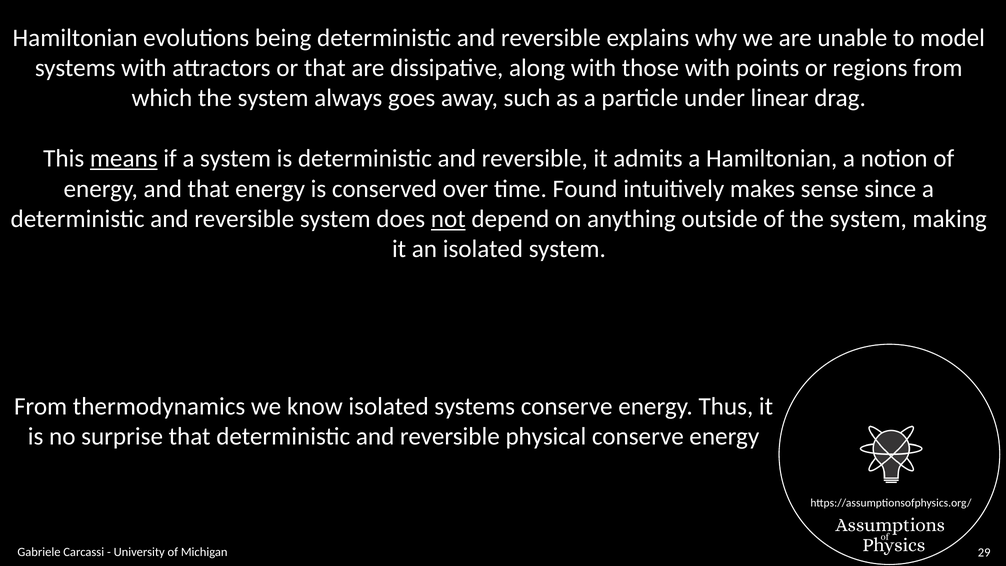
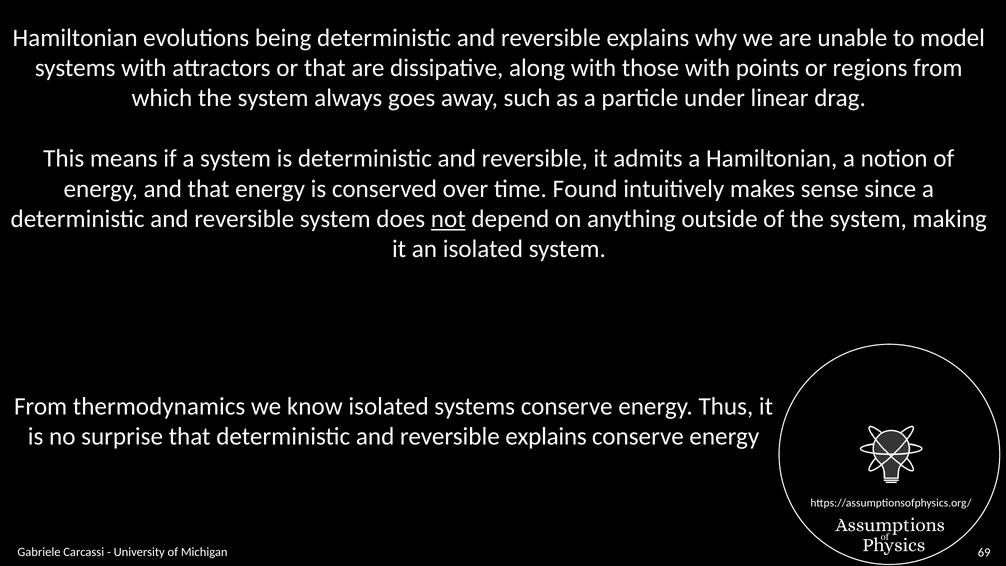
means underline: present -> none (124, 158)
physical: physical -> explains (546, 437)
29: 29 -> 69 (984, 553)
